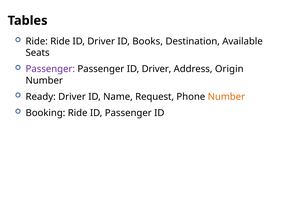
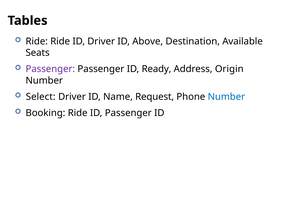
Books: Books -> Above (148, 41)
Passenger ID Driver: Driver -> Ready (156, 69)
Ready: Ready -> Select (41, 97)
Number colour: orange -> blue (226, 97)
